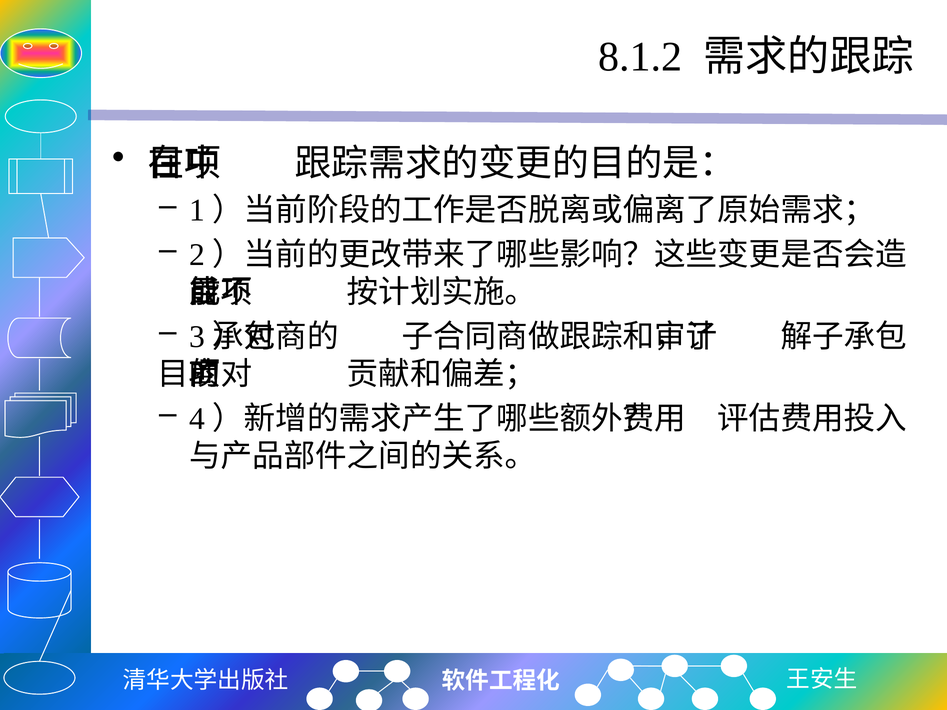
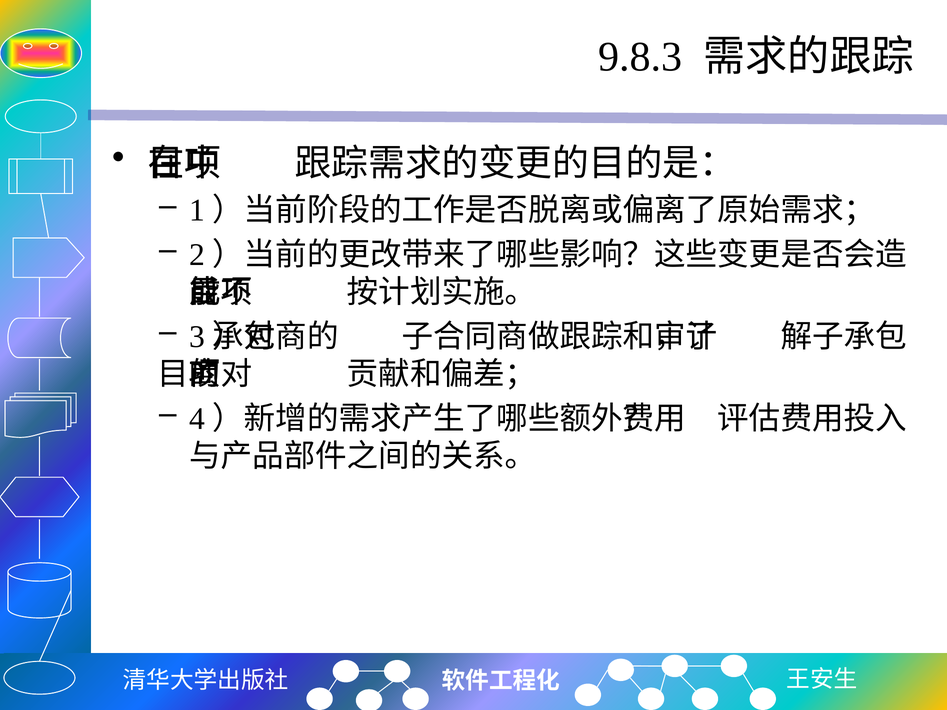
8.1.2: 8.1.2 -> 9.8.3 (640, 57)
